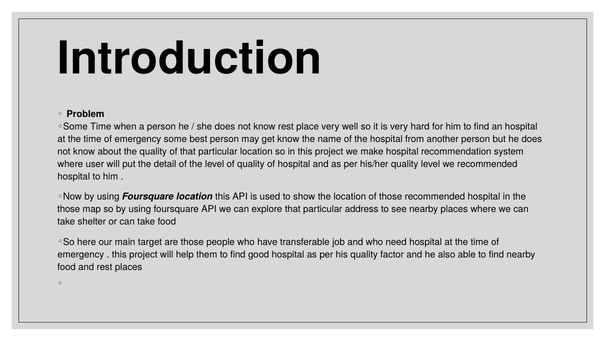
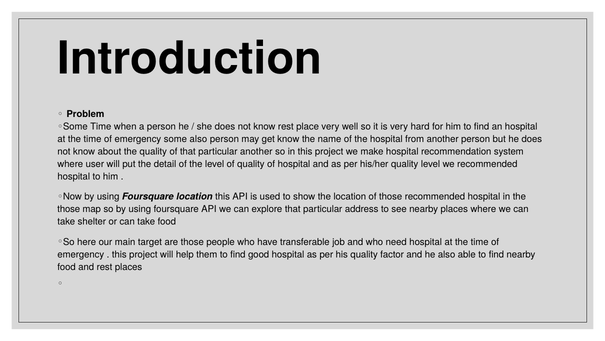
some best: best -> also (198, 139)
particular location: location -> another (256, 151)
